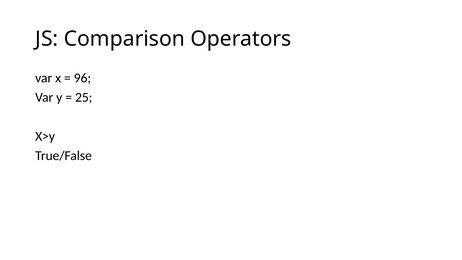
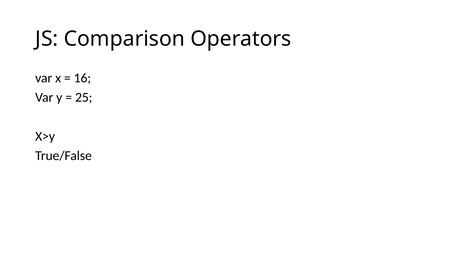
96: 96 -> 16 (82, 78)
